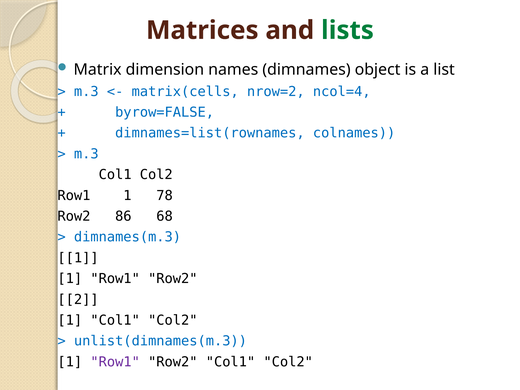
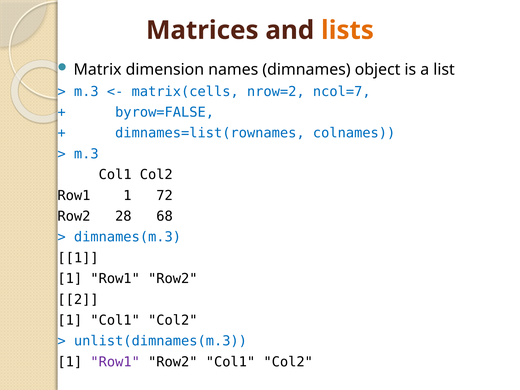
lists colour: green -> orange (347, 30)
ncol=4: ncol=4 -> ncol=7 (342, 91)
78: 78 -> 72 (165, 195)
86: 86 -> 28 (123, 216)
